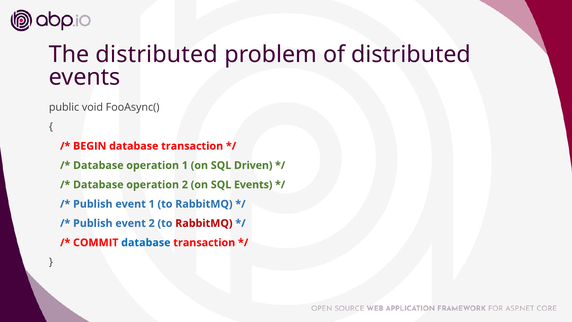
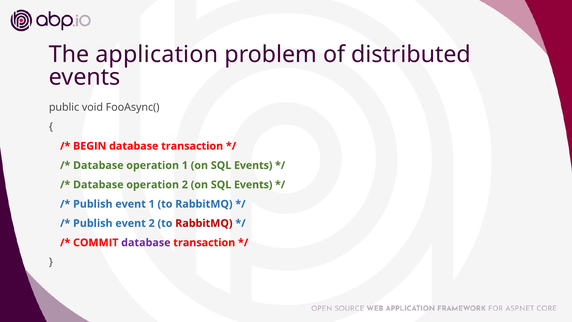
The distributed: distributed -> application (157, 54)
1 on SQL Driven: Driven -> Events (253, 165)
database colour: blue -> purple (146, 242)
